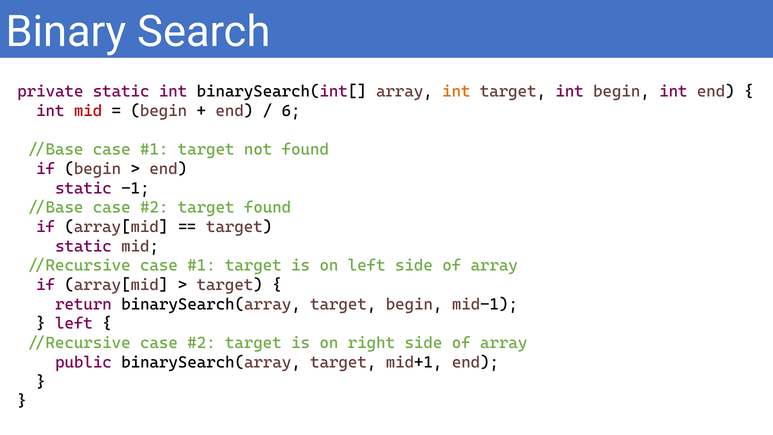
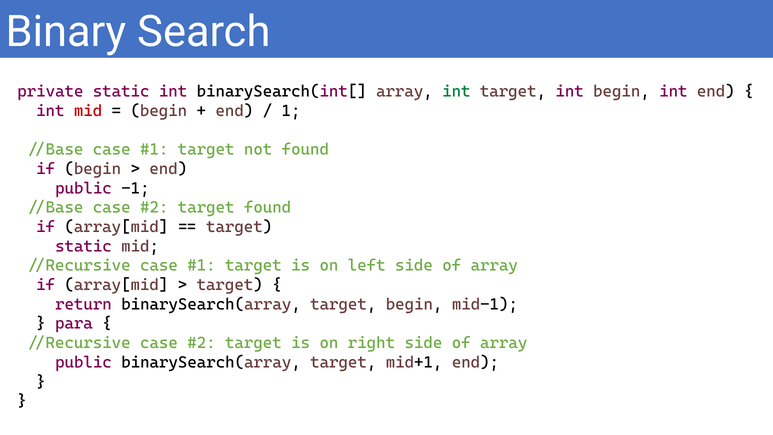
int colour: orange -> green (456, 92)
6: 6 -> 1 (291, 111)
static: static -> public (83, 188)
left: left -> para (74, 324)
